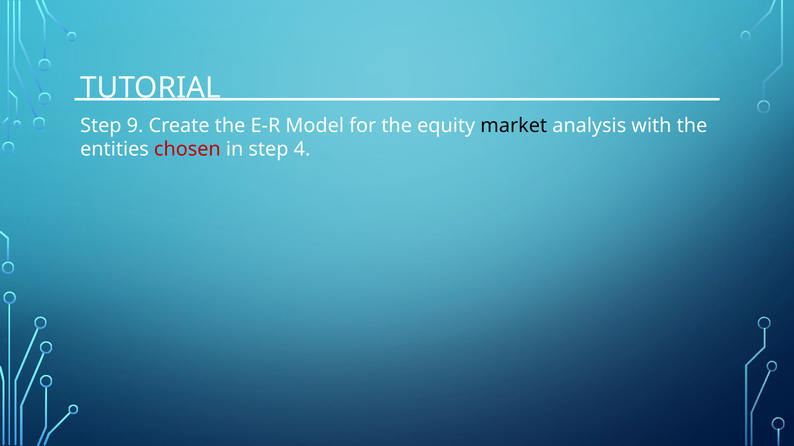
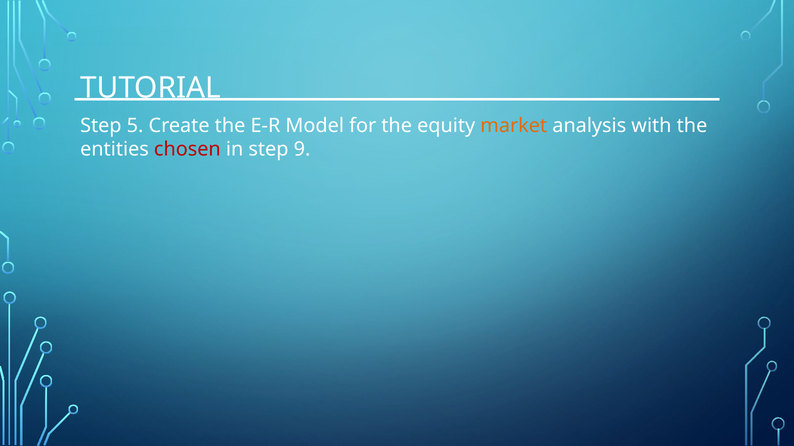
9: 9 -> 5 (135, 126)
market colour: black -> orange (514, 126)
4: 4 -> 9 (302, 150)
